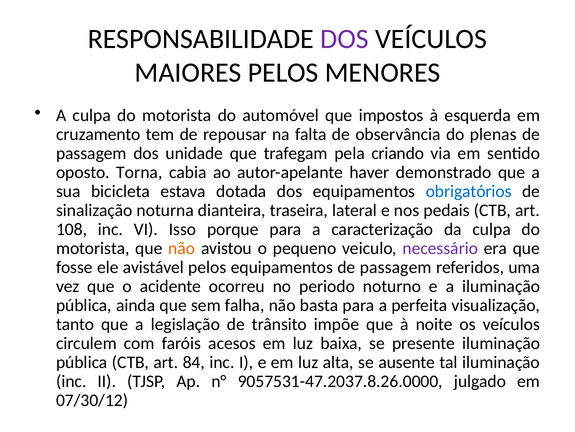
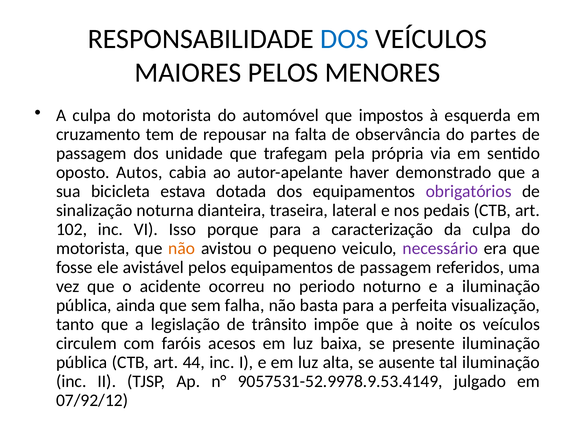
DOS colour: purple -> blue (344, 39)
plenas: plenas -> partes (493, 134)
criando: criando -> própria (398, 153)
Torna: Torna -> Autos (139, 172)
obrigatórios colour: blue -> purple (469, 191)
108: 108 -> 102 (72, 229)
84: 84 -> 44 (194, 362)
9057531-47.2037.8.26.0000: 9057531-47.2037.8.26.0000 -> 9057531-52.9978.9.53.4149 (340, 381)
07/30/12: 07/30/12 -> 07/92/12 (92, 400)
